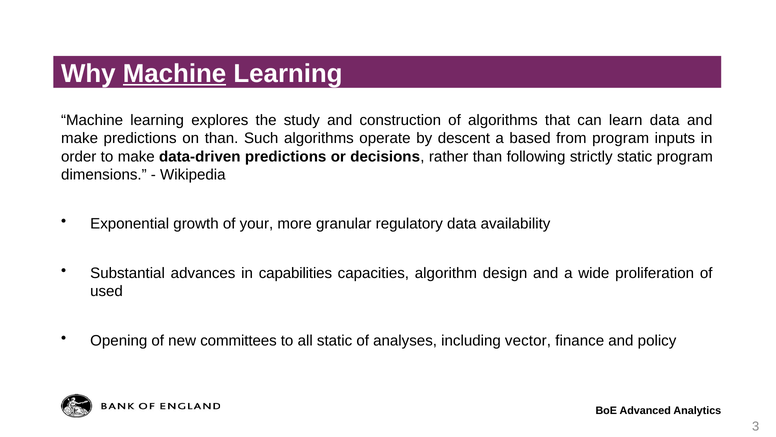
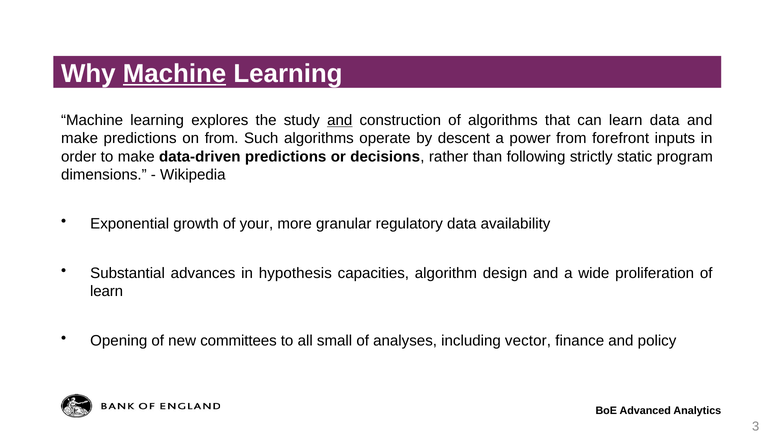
and underline: none -> present (340, 120)
on than: than -> from (222, 138)
based: based -> power (530, 138)
from program: program -> forefront (621, 138)
capabilities: capabilities -> hypothesis (295, 273)
used: used -> learn (107, 291)
all static: static -> small (335, 340)
